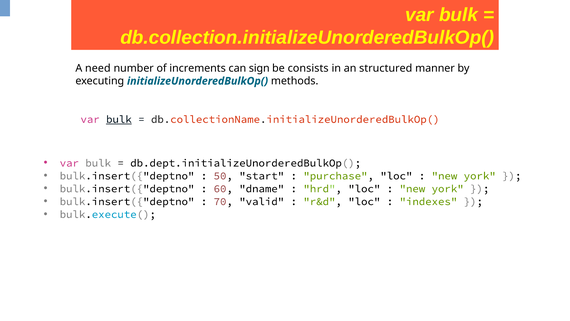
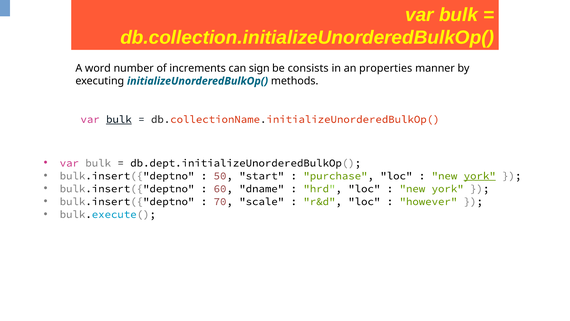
need: need -> word (98, 68)
structured: structured -> properties (386, 68)
york underline: none -> present (480, 176)
valid: valid -> scale (262, 201)
indexes: indexes -> however (428, 201)
